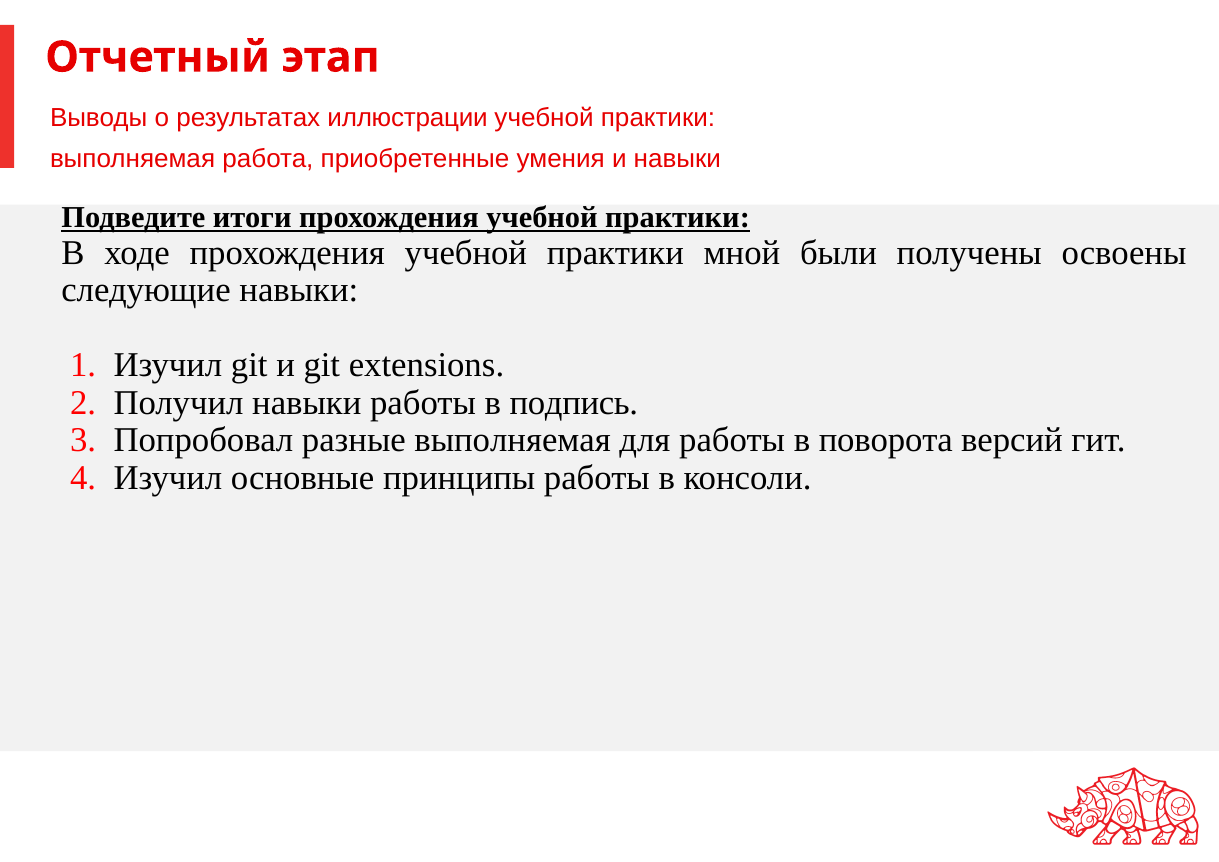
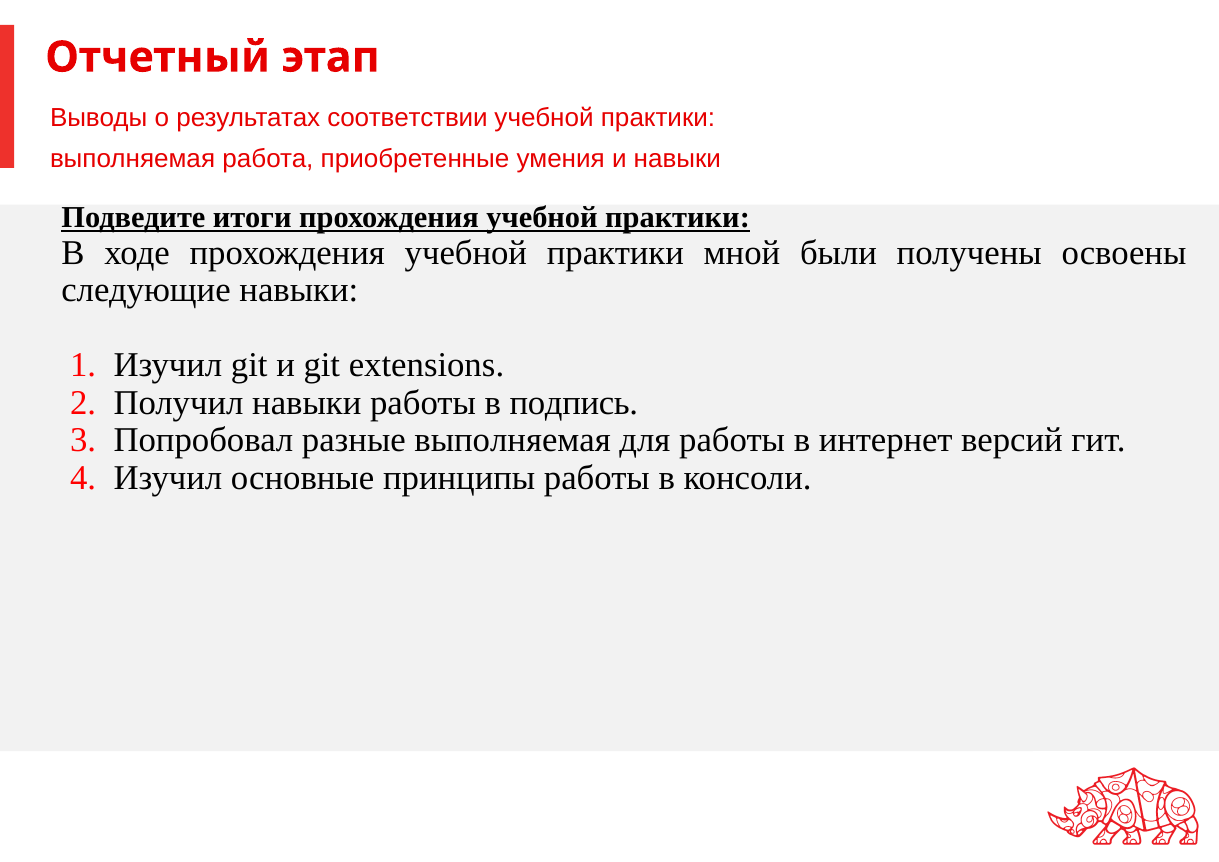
иллюстрации: иллюстрации -> соответствии (408, 118)
поворота: поворота -> интернет (886, 440)
